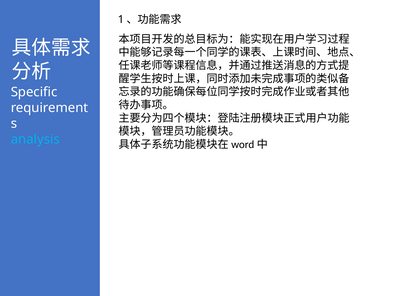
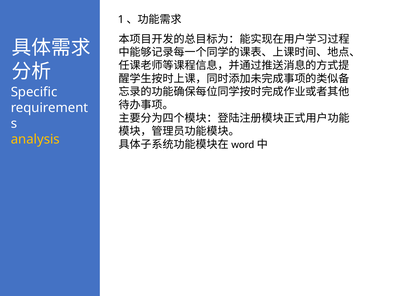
analysis colour: light blue -> yellow (35, 140)
